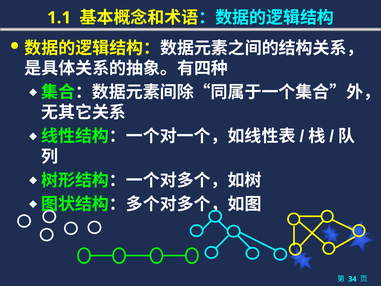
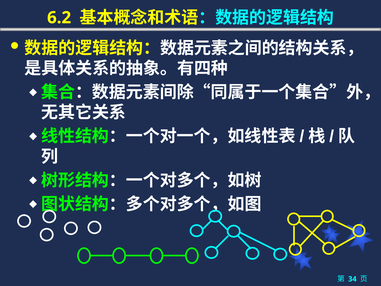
1.1: 1.1 -> 6.2 (59, 18)
